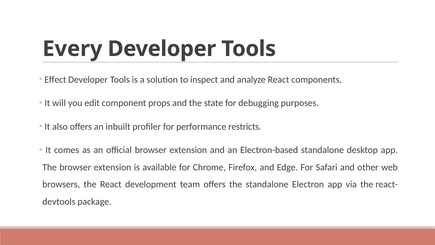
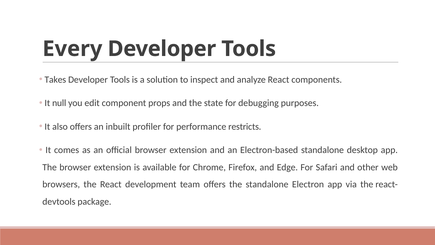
Effect: Effect -> Takes (55, 80)
will: will -> null (59, 103)
